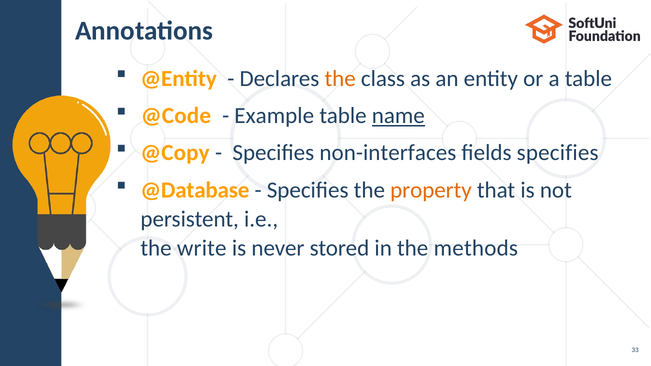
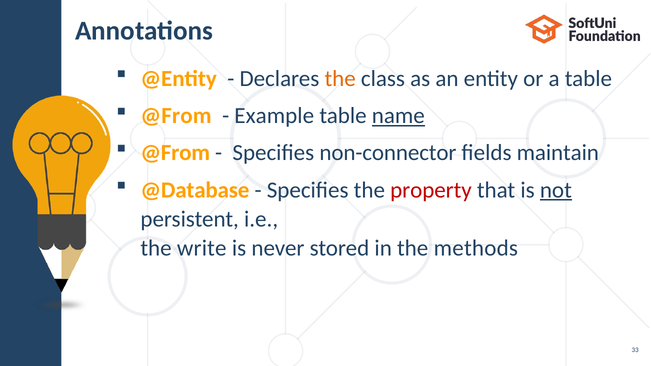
@Code: @Code -> @From (176, 116)
@Copy: @Copy -> @From (175, 153)
non-interfaces: non-interfaces -> non-connector (388, 153)
fields specifies: specifies -> maintain (558, 153)
property colour: orange -> red (431, 190)
not underline: none -> present (556, 190)
